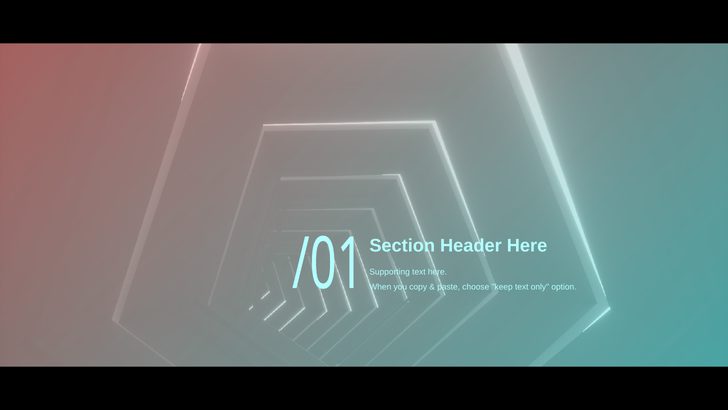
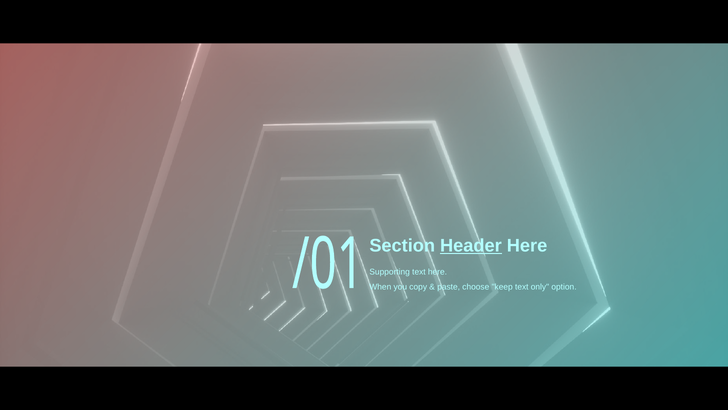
Header underline: none -> present (471, 246)
